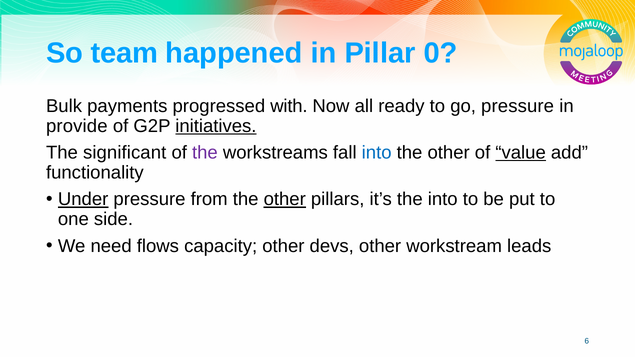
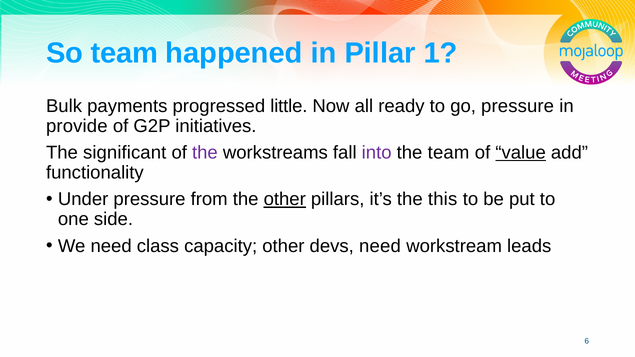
0: 0 -> 1 (441, 53)
with: with -> little (289, 106)
initiatives underline: present -> none (216, 126)
into colour: blue -> purple (377, 153)
other: other -> team (449, 153)
Under underline: present -> none (83, 199)
the into: into -> this (443, 199)
flows: flows -> class (158, 246)
devs other: other -> need (380, 246)
